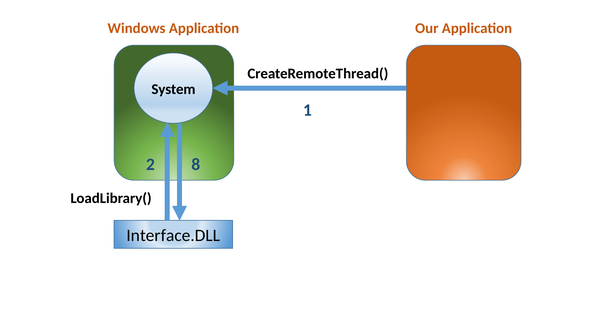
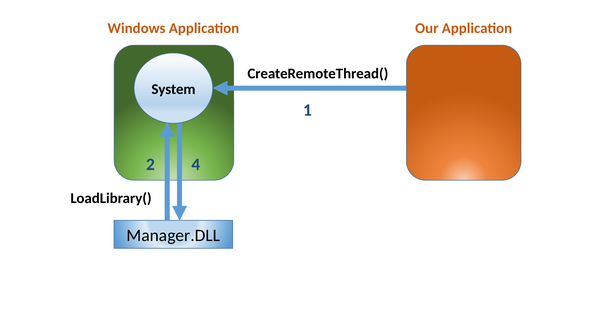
8: 8 -> 4 (196, 165)
Interface.DLL: Interface.DLL -> Manager.DLL (173, 236)
